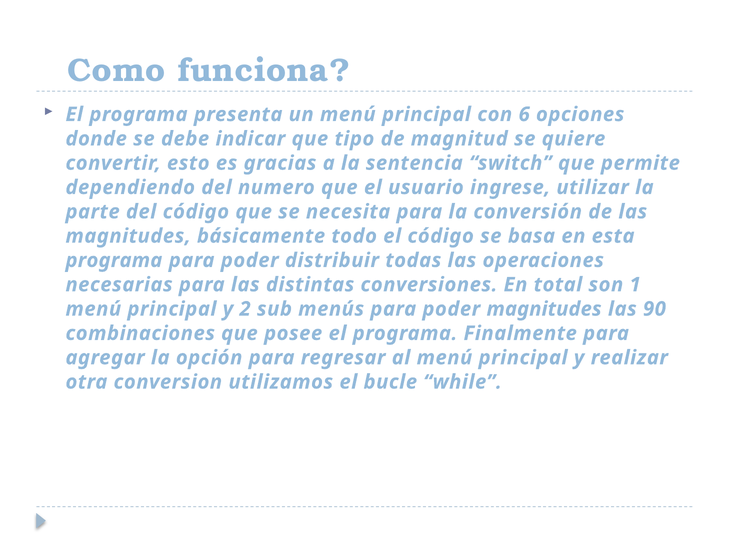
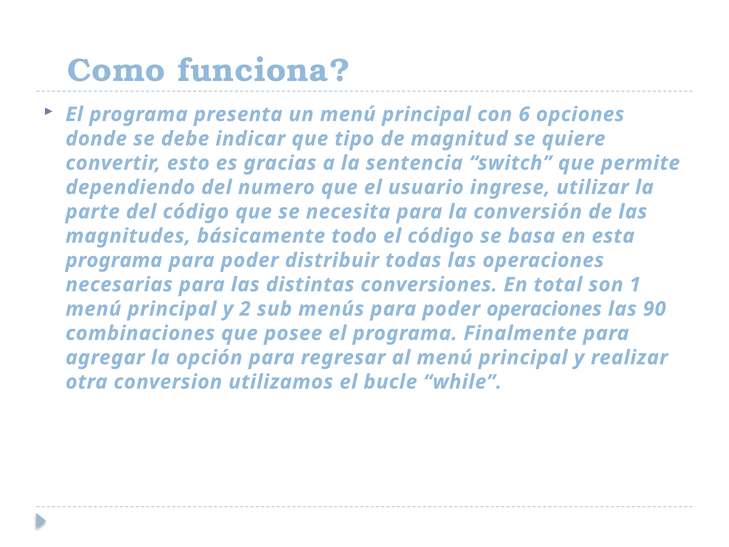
poder magnitudes: magnitudes -> operaciones (544, 309)
